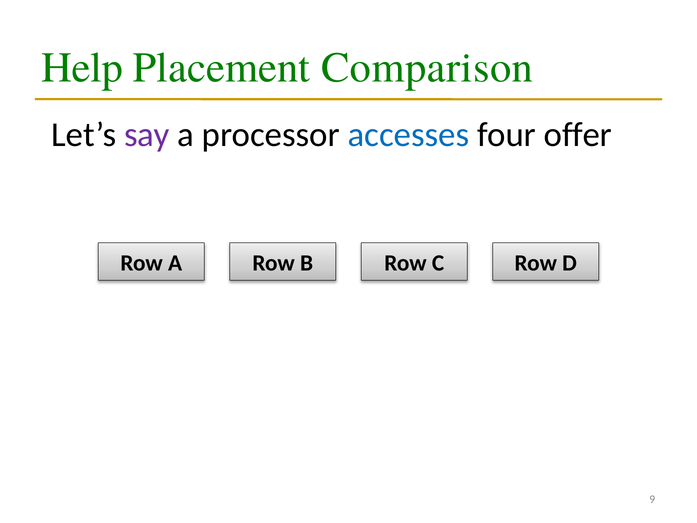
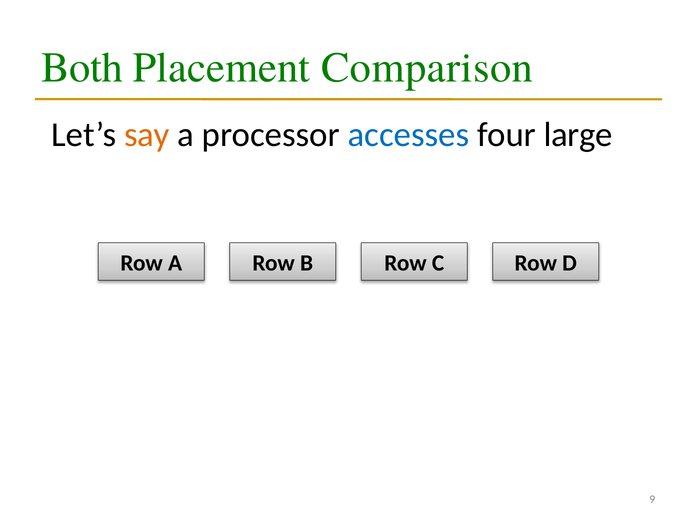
Help: Help -> Both (82, 67)
say colour: purple -> orange (147, 135)
offer: offer -> large (578, 135)
